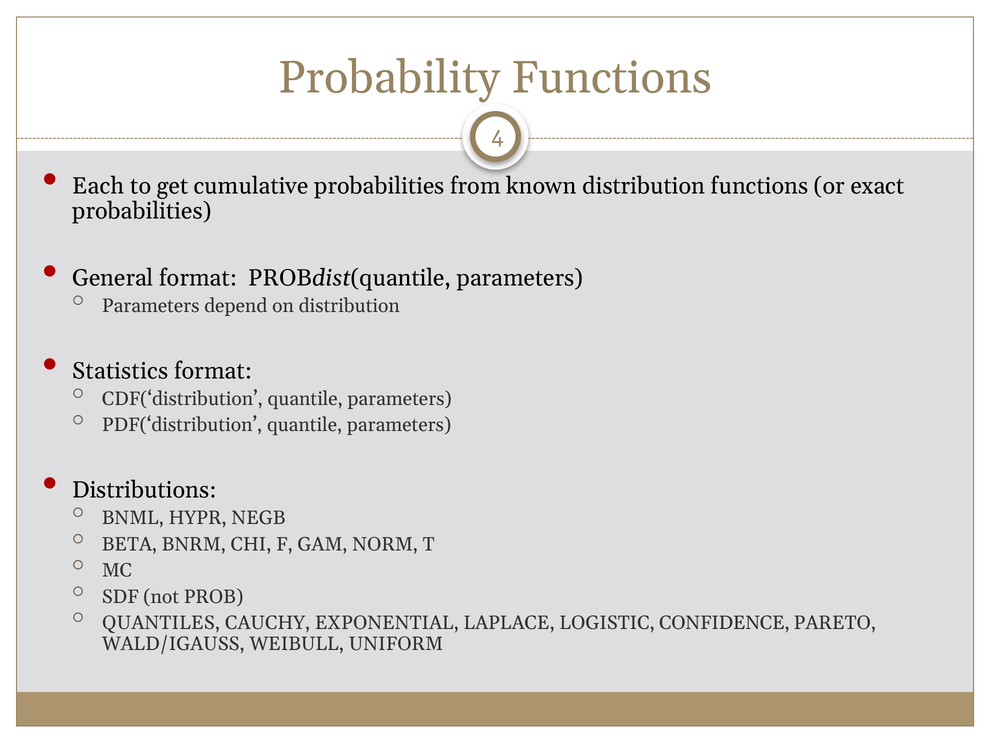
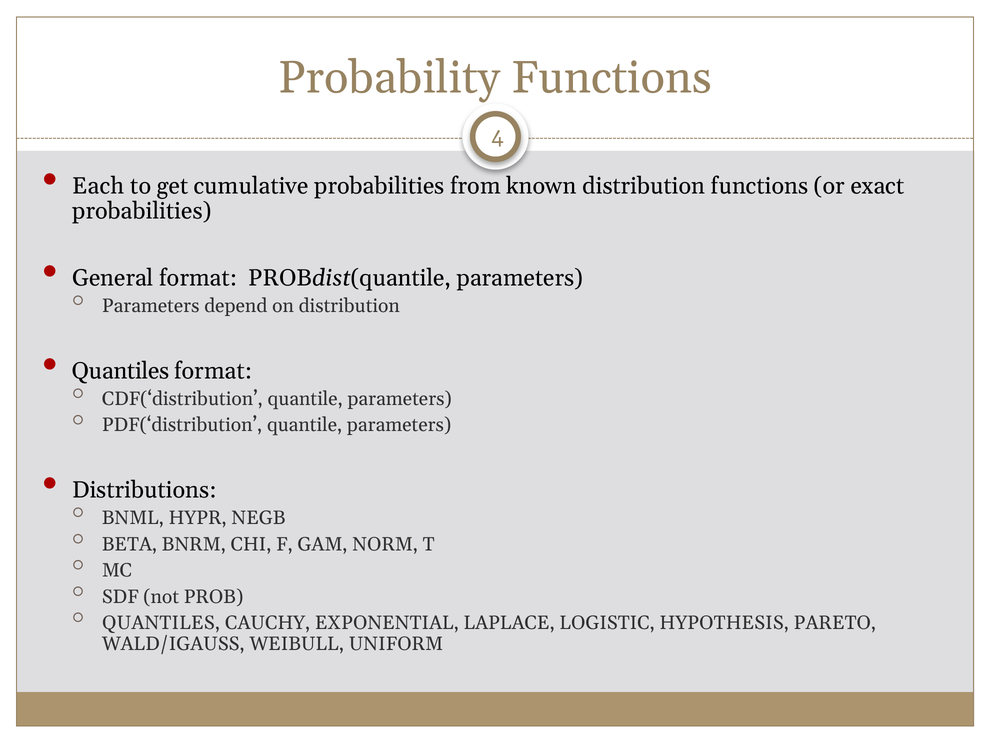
Statistics: Statistics -> Quantiles (121, 371)
CONFIDENCE: CONFIDENCE -> HYPOTHESIS (724, 623)
